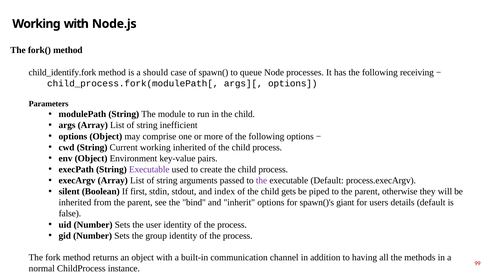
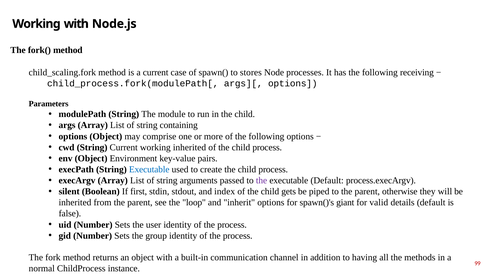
child_identify.fork: child_identify.fork -> child_scaling.fork (62, 73)
a should: should -> current (156, 73)
queue: queue -> stores (251, 73)
inefficient: inefficient -> containing (179, 125)
Executable colour: purple -> blue (149, 170)
bind: bind -> loop (194, 203)
users: users -> valid (379, 203)
